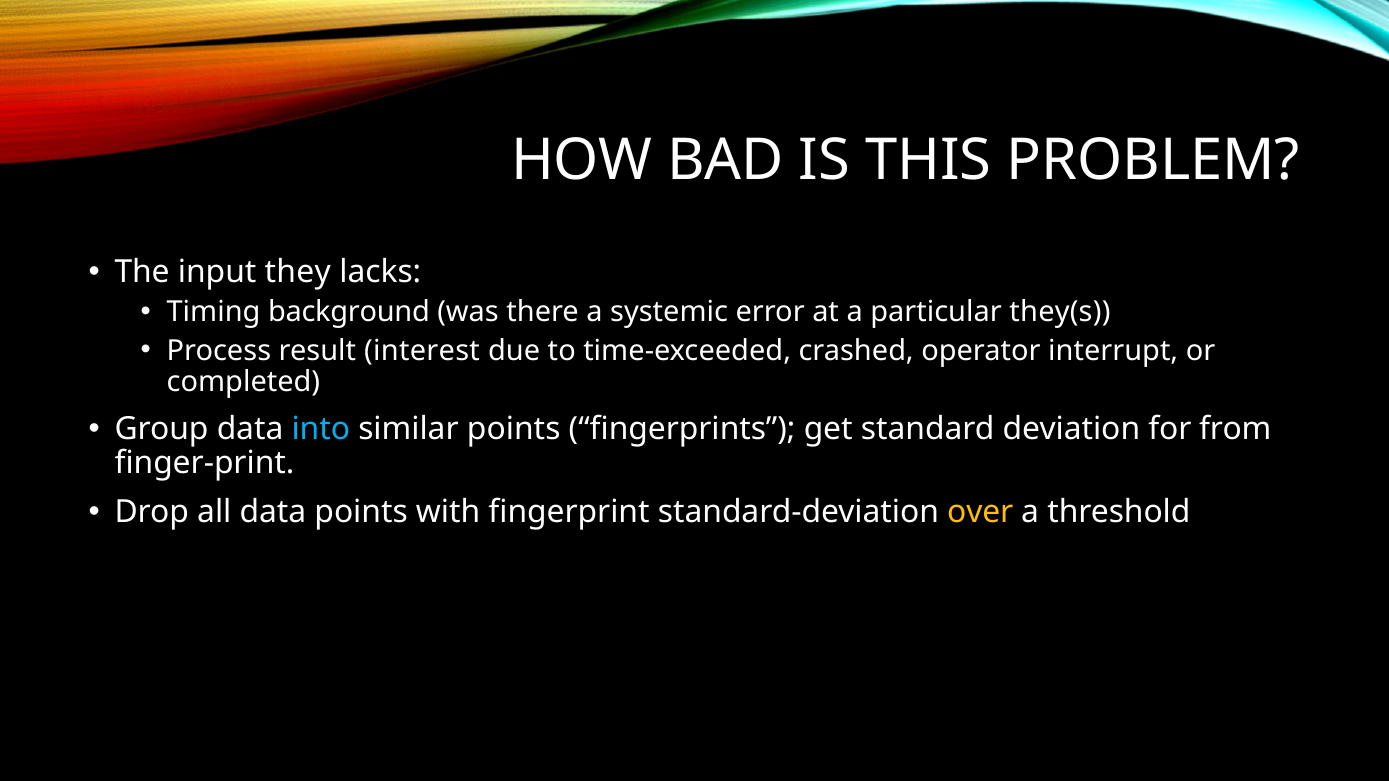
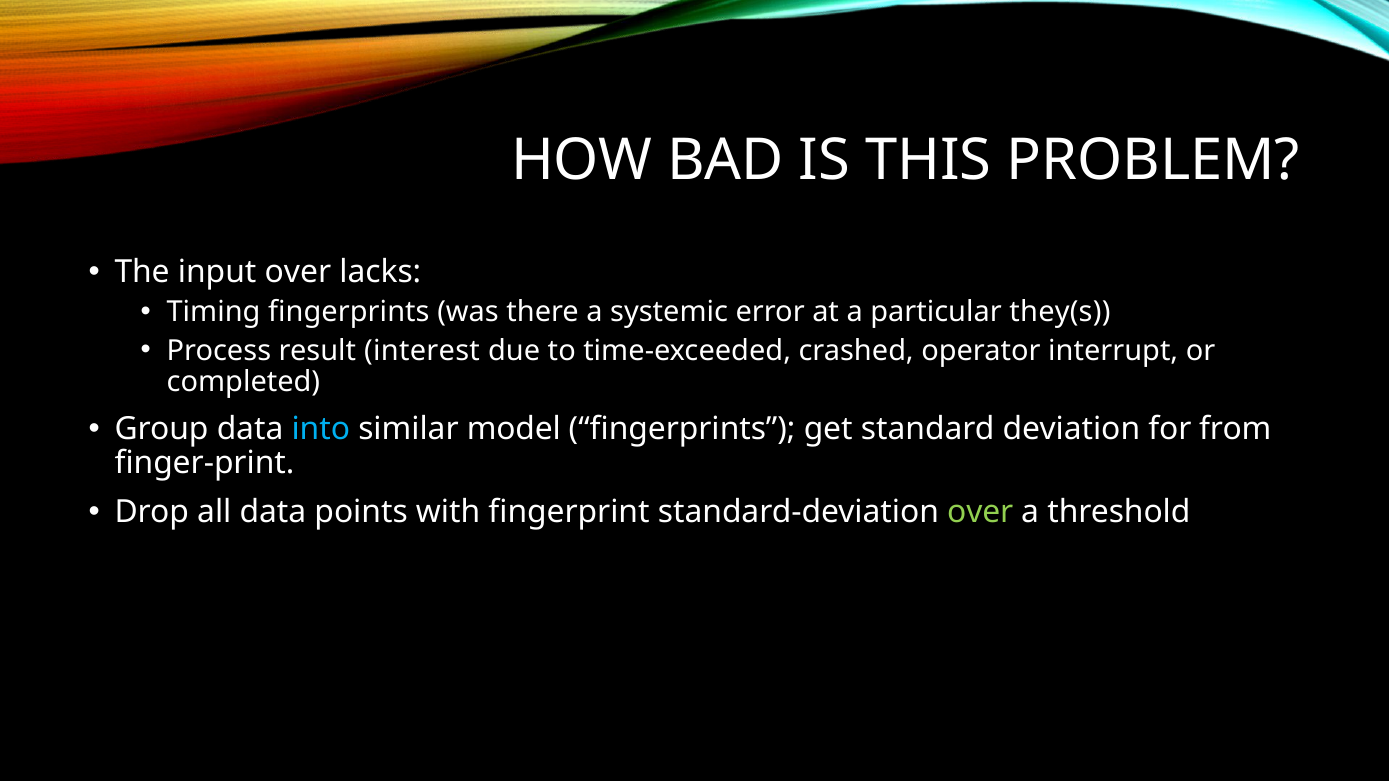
input they: they -> over (298, 272)
Timing background: background -> fingerprints (349, 312)
similar points: points -> model (514, 429)
over colour: yellow -> light green (980, 512)
